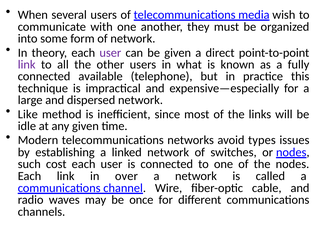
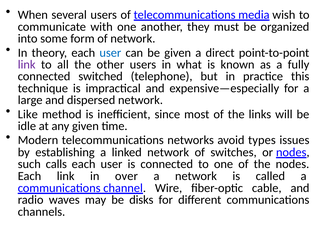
user colour: purple -> blue (110, 53)
available: available -> switched (101, 77)
cost: cost -> calls (56, 164)
once: once -> disks (141, 200)
